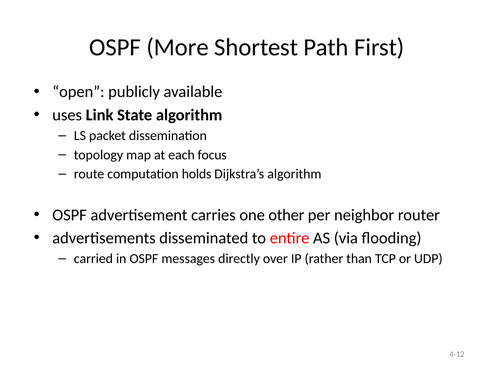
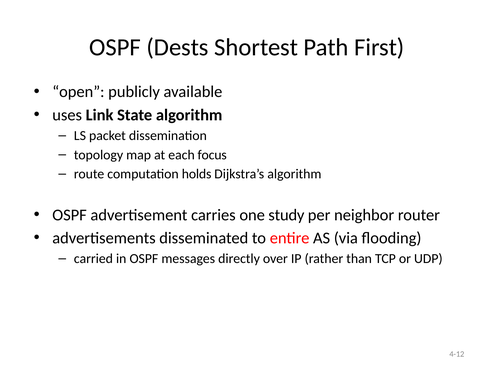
More: More -> Dests (178, 47)
other: other -> study (286, 215)
